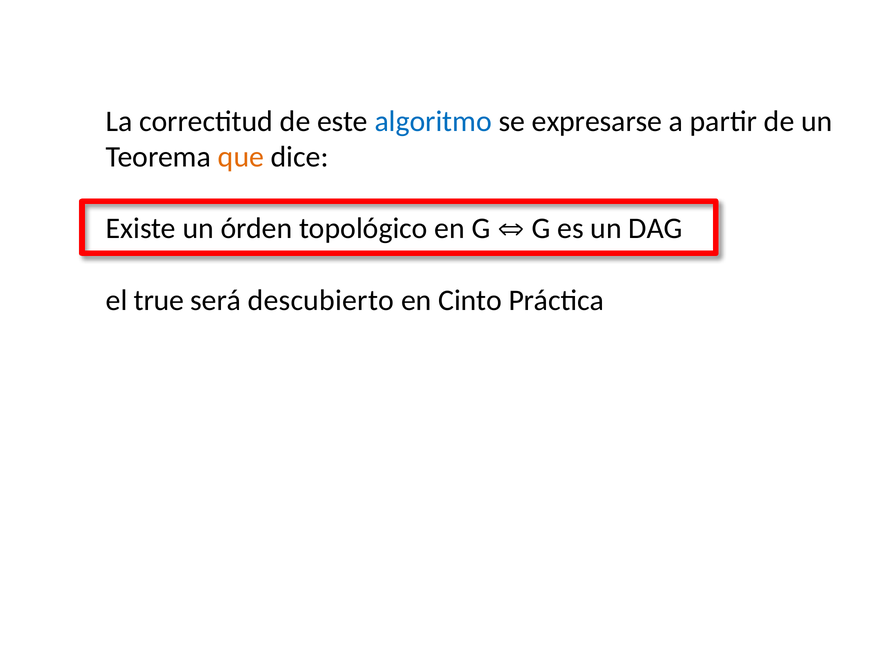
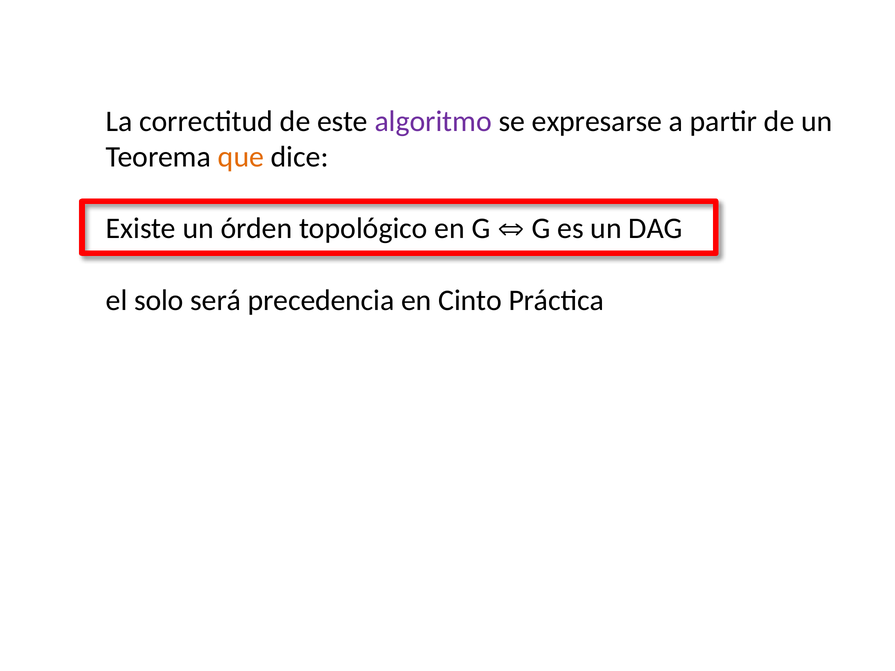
algoritmo colour: blue -> purple (433, 121)
true: true -> solo (159, 300)
descubierto: descubierto -> precedencia (321, 300)
